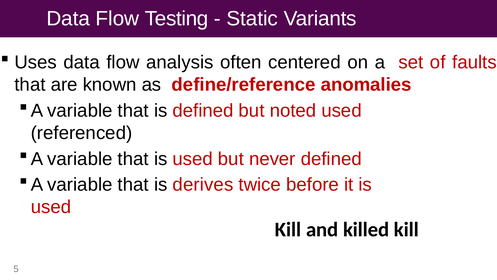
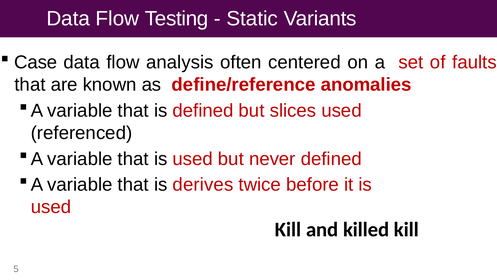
Uses: Uses -> Case (36, 62)
noted: noted -> slices (293, 110)
